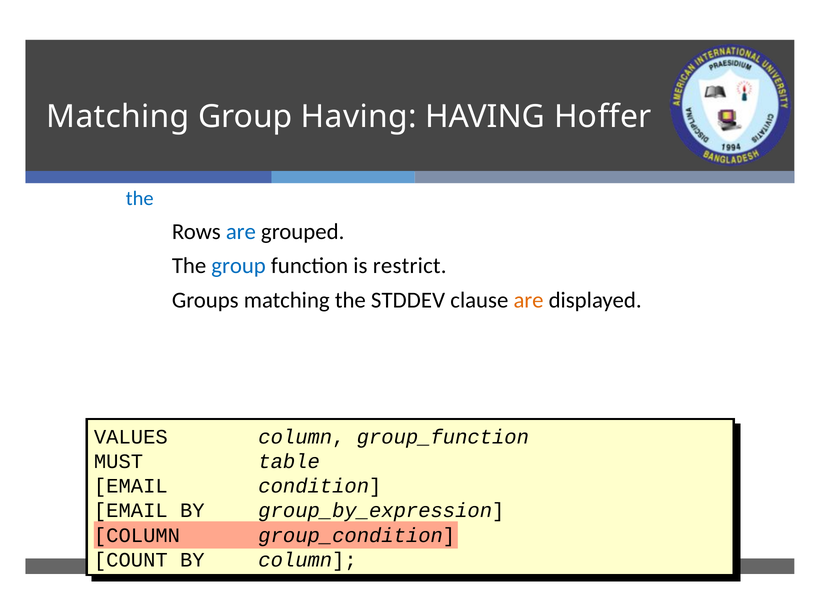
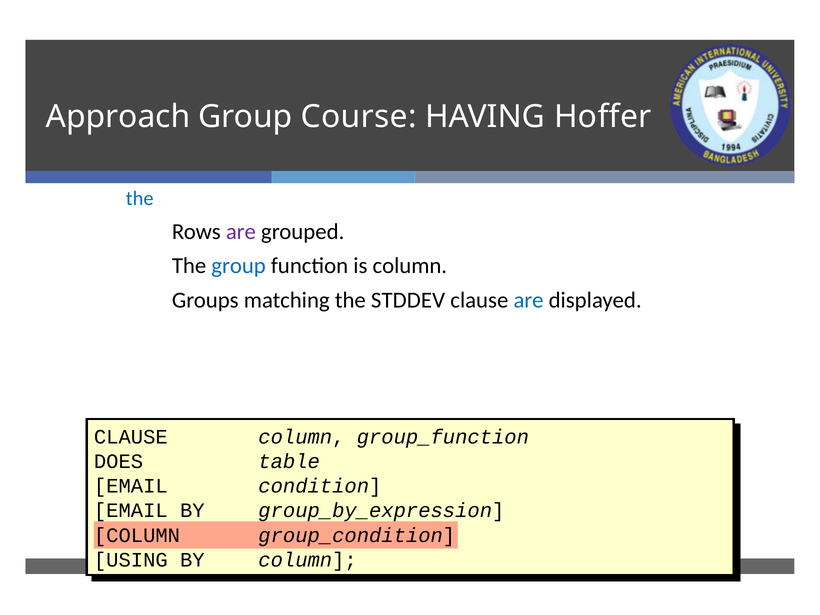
Matching: Matching -> Approach (118, 117)
Group Having: Having -> Course (359, 117)
are colour: blue -> purple (241, 232)
is restrict: restrict -> column (410, 266)
are colour: orange -> blue (529, 300)
VALUES: VALUES -> CLAUSE (131, 437)
MUST: MUST -> DOES (119, 461)
COUNT: COUNT -> USING (131, 560)
